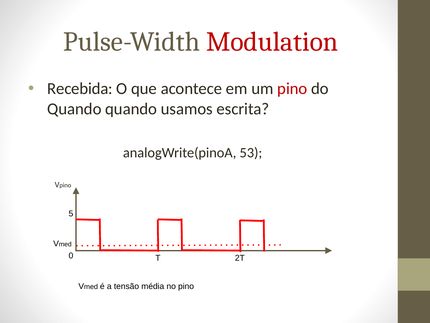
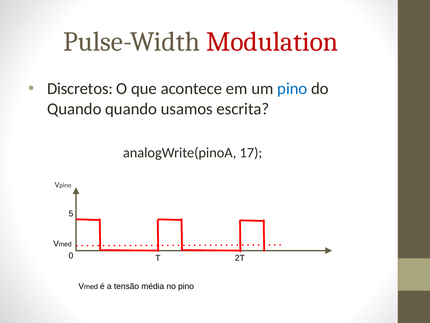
Recebida: Recebida -> Discretos (80, 89)
pino colour: red -> blue (292, 89)
53: 53 -> 17 (251, 152)
